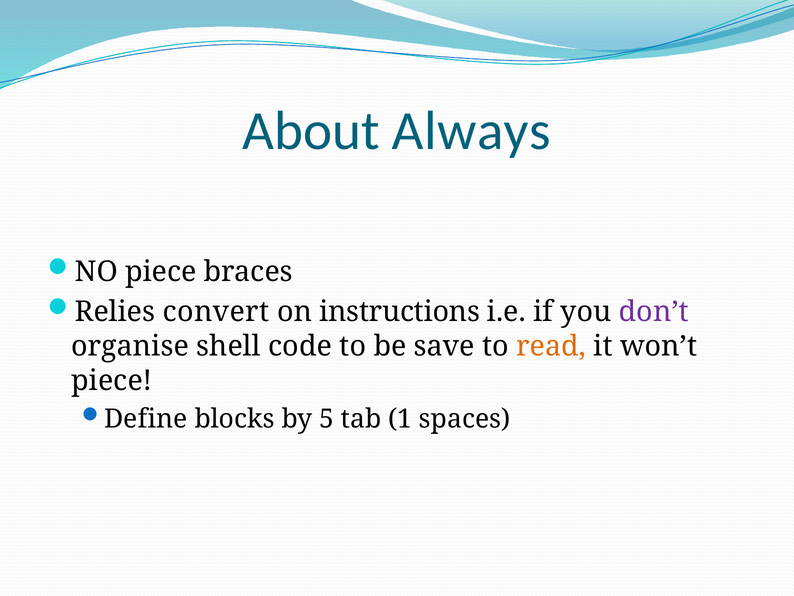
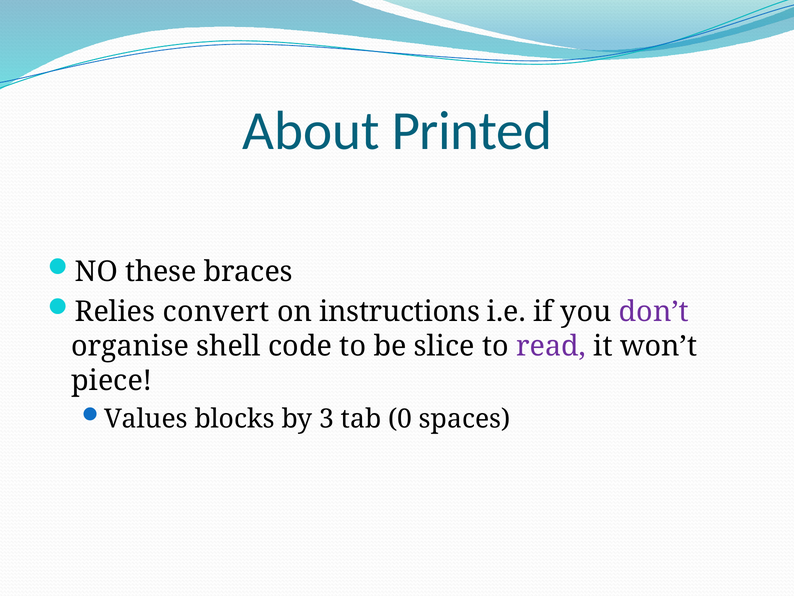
Always: Always -> Printed (472, 131)
NO piece: piece -> these (161, 271)
save: save -> slice (444, 346)
read colour: orange -> purple (551, 346)
Define: Define -> Values (146, 418)
5: 5 -> 3 (327, 418)
1: 1 -> 0 (400, 418)
